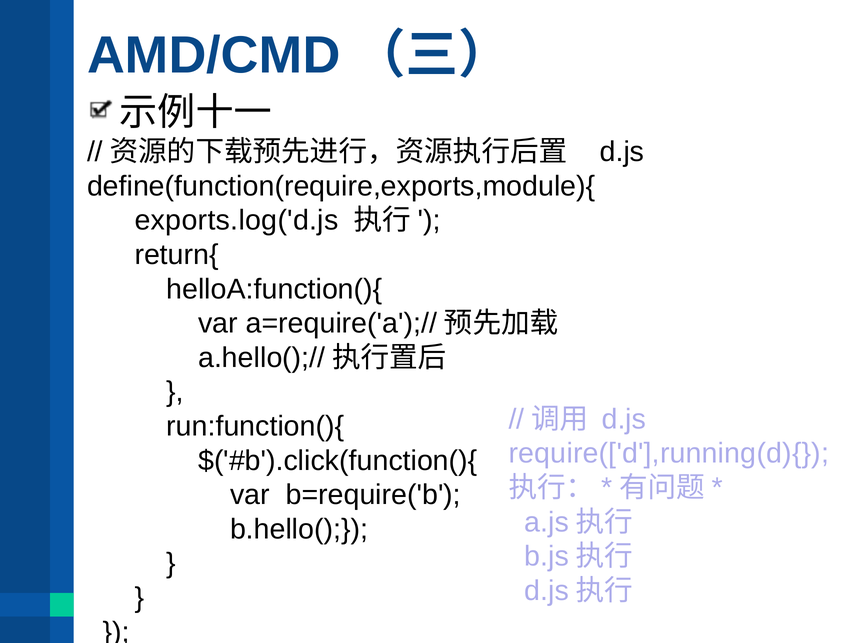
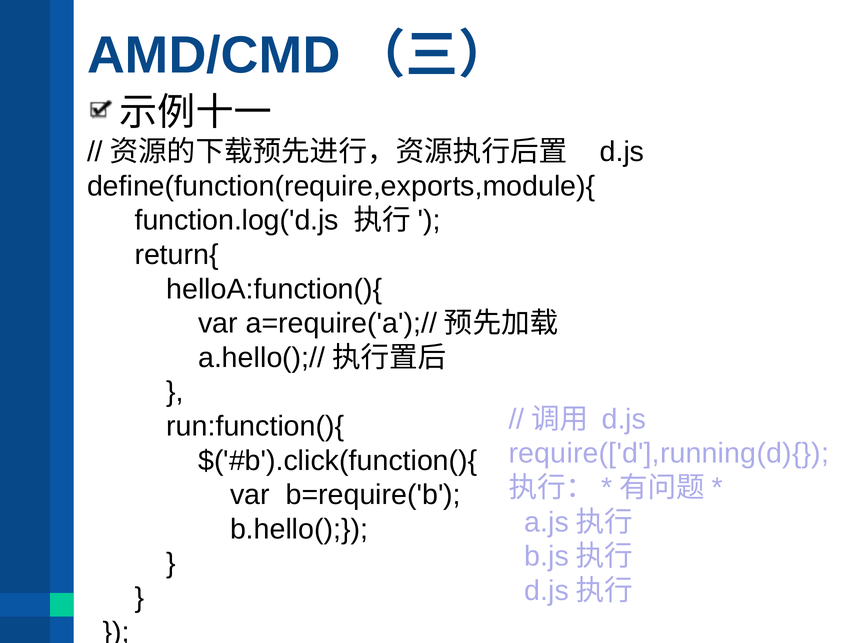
exports.log('d.js: exports.log('d.js -> function.log('d.js (237, 221)
